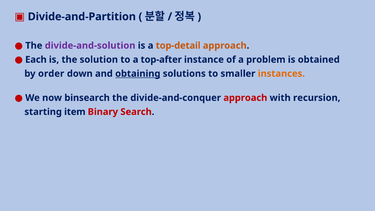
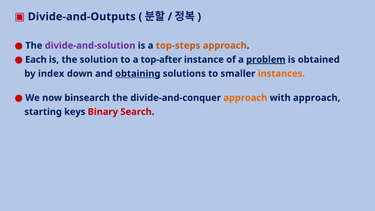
Divide-and-Partition: Divide-and-Partition -> Divide-and-Outputs (82, 17)
top-detail: top-detail -> top-steps (178, 46)
problem underline: none -> present (266, 60)
order: order -> index (51, 74)
approach colour: red -> orange (245, 98)
with recursion: recursion -> approach (317, 98)
item: item -> keys (75, 112)
